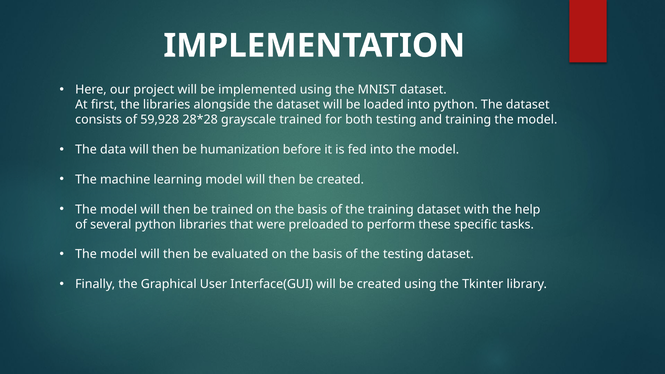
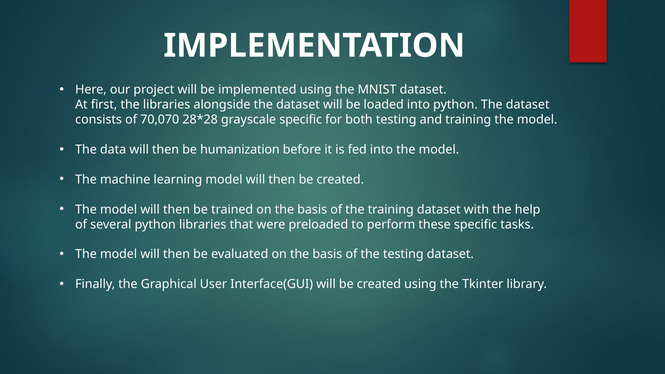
59,928: 59,928 -> 70,070 (160, 120)
grayscale trained: trained -> specific (301, 120)
